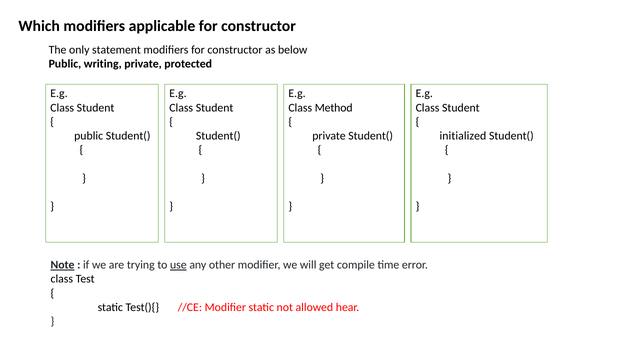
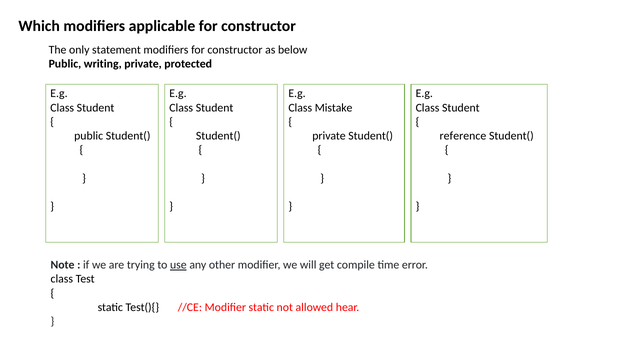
Method: Method -> Mistake (334, 108)
initialized: initialized -> reference (463, 136)
Note underline: present -> none (63, 265)
